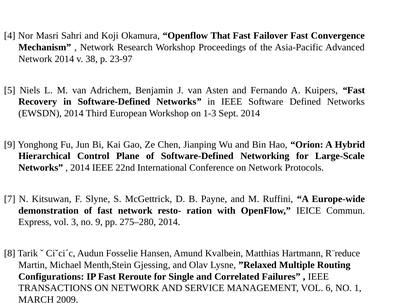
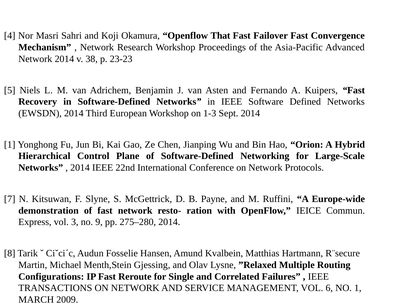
23-97: 23-97 -> 23-23 (121, 59)
9: 9 -> 1 (10, 145)
R¨reduce: R¨reduce -> R¨secure (343, 254)
